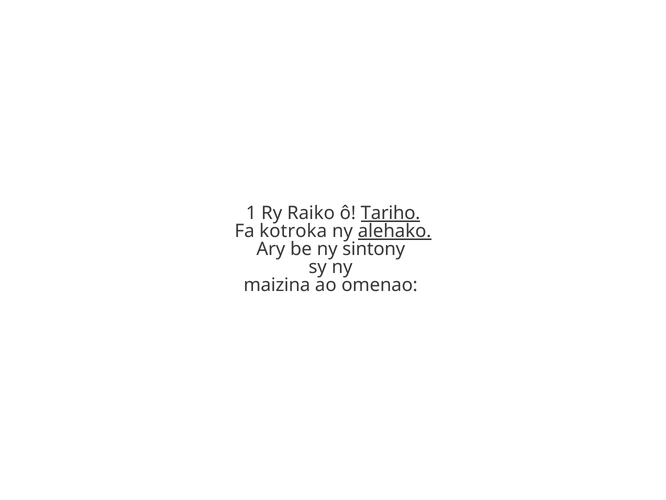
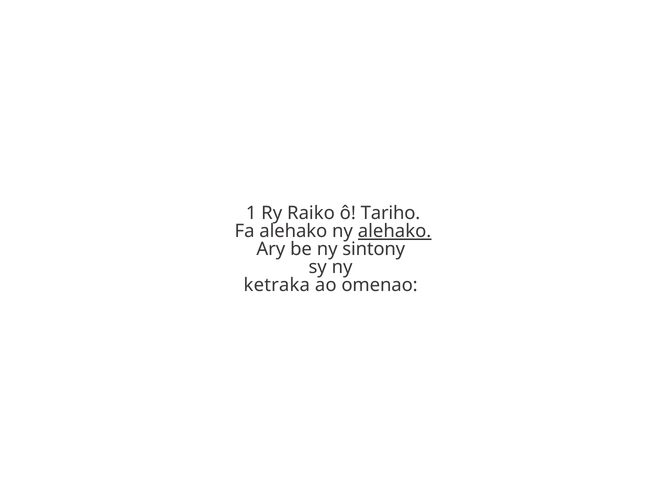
Tariho underline: present -> none (390, 213)
Fa kotroka: kotroka -> alehako (293, 231)
maizina: maizina -> ketraka (277, 285)
